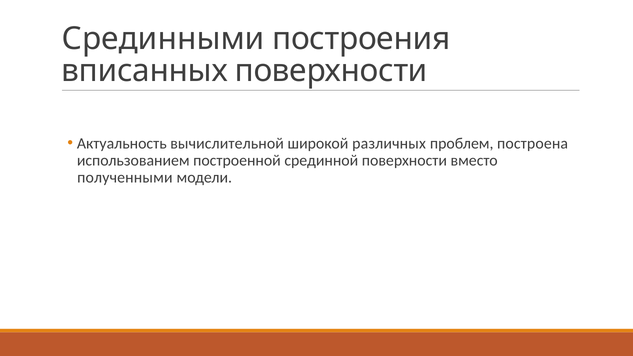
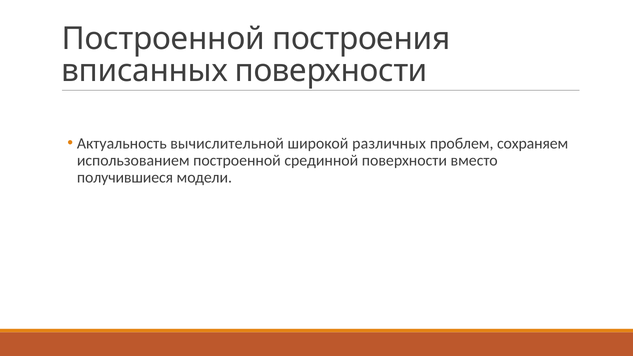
Срединными: Срединными -> Построенной (163, 39)
построена: построена -> сохраняем (533, 143)
полученными: полученными -> получившиеся (125, 178)
